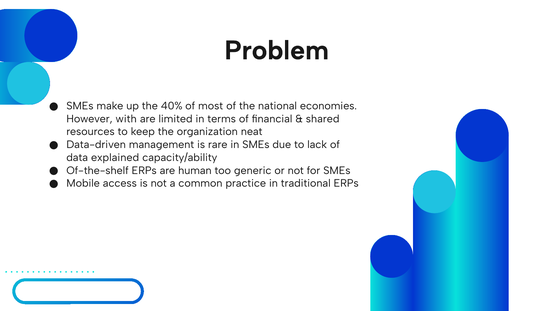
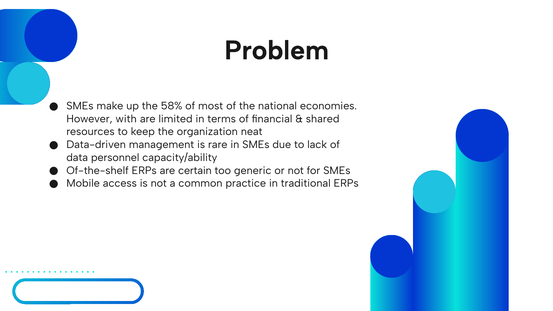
40%: 40% -> 58% (172, 106)
explained: explained -> personnel (115, 158)
human: human -> certain (195, 171)
